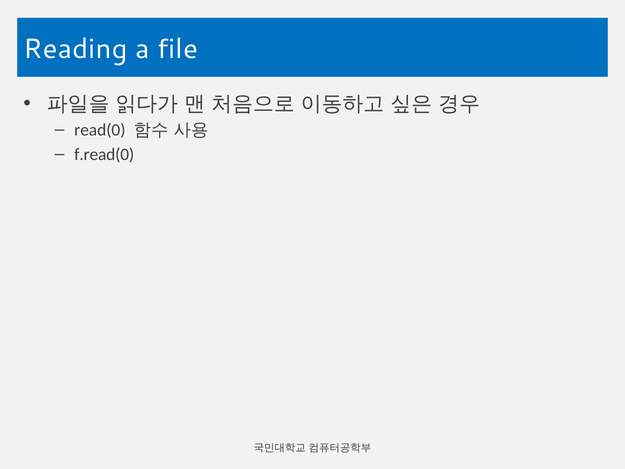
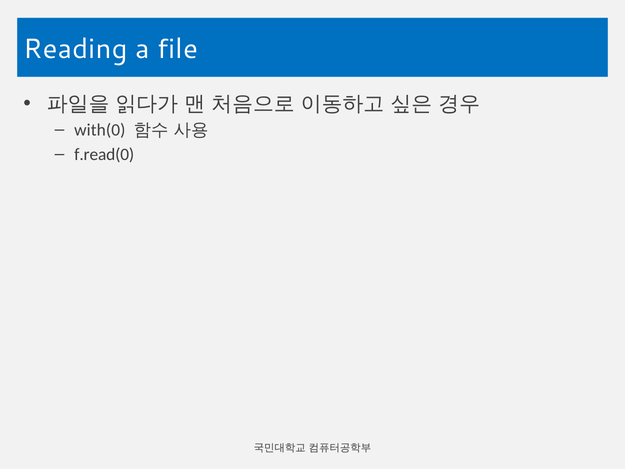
read(0: read(0 -> with(0 (100, 130)
